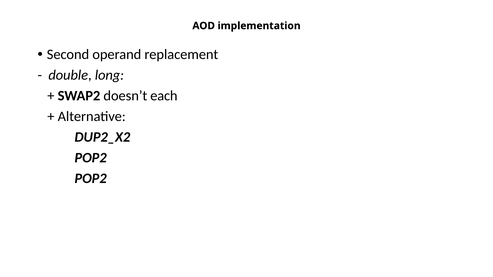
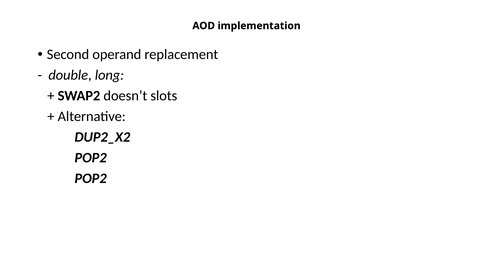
each: each -> slots (164, 96)
